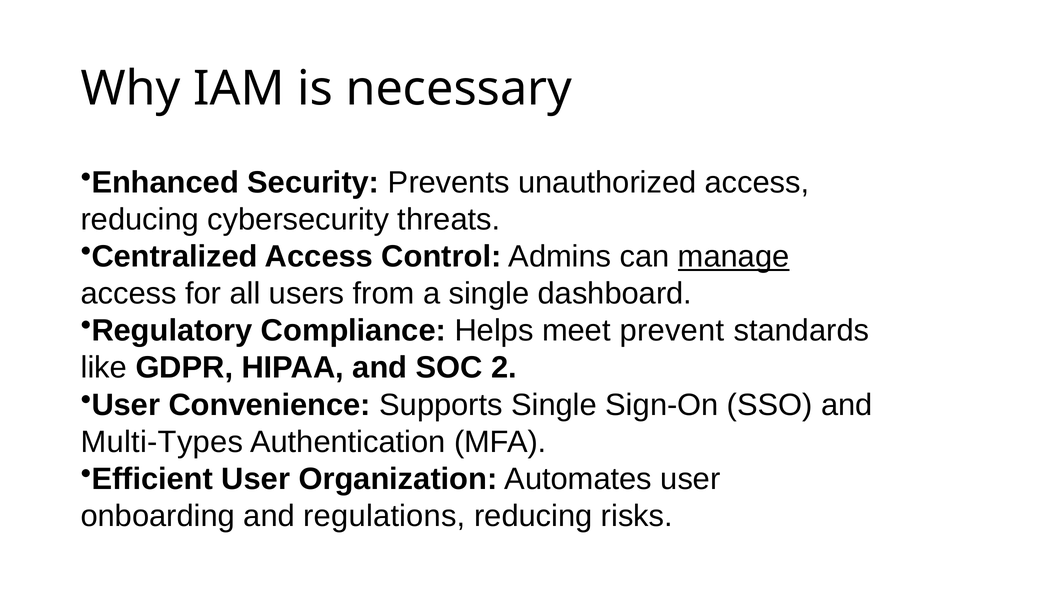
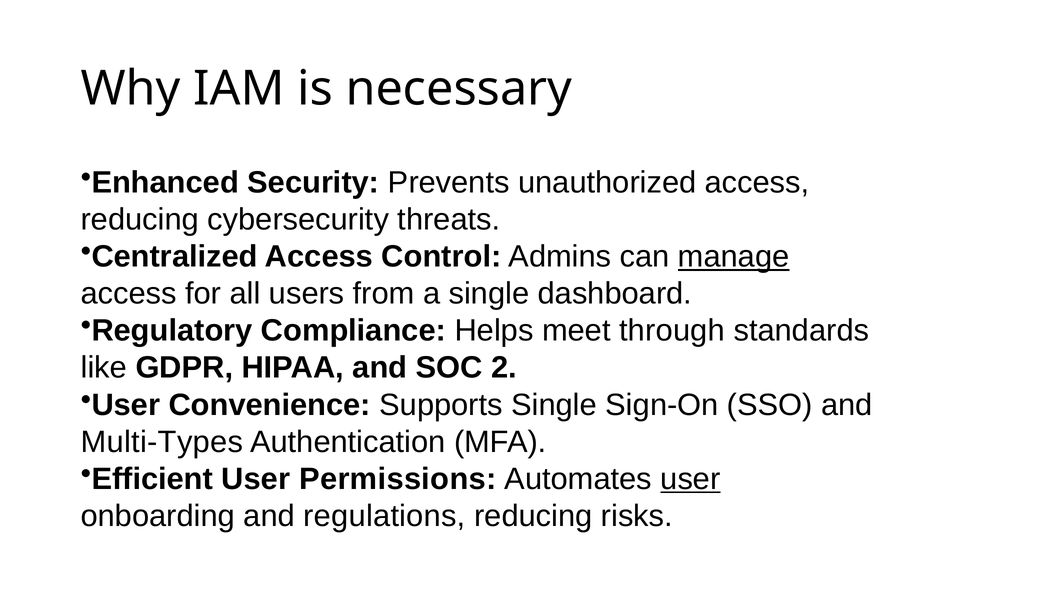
prevent: prevent -> through (672, 331)
Organization: Organization -> Permissions (398, 479)
user underline: none -> present (690, 479)
